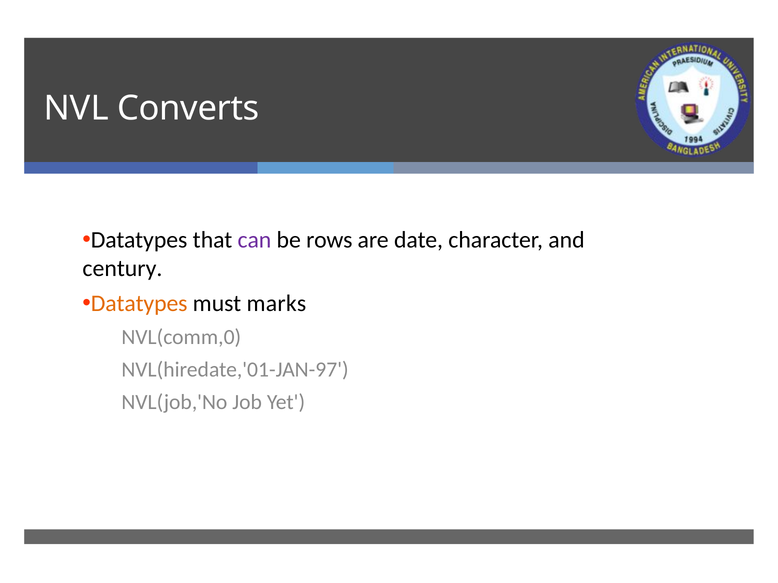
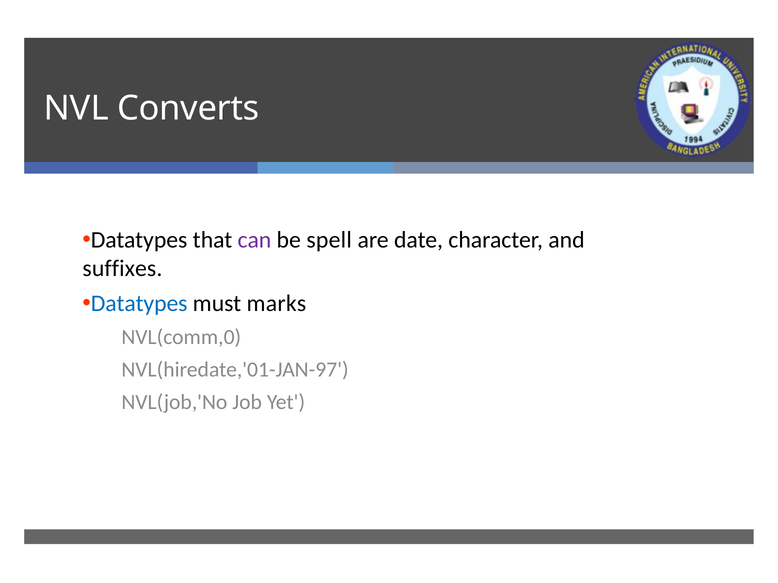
rows: rows -> spell (329, 240)
century: century -> suffixes (122, 269)
Datatypes colour: orange -> blue (139, 304)
